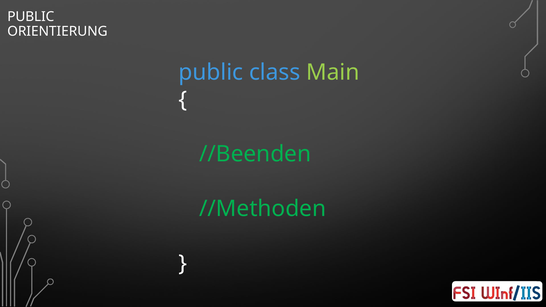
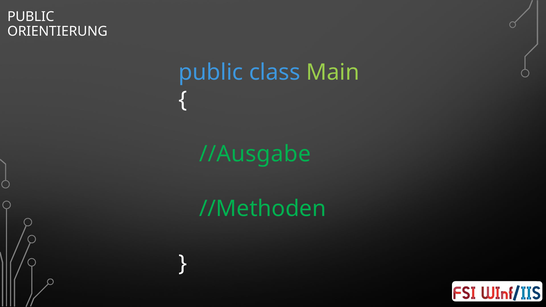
//Beenden: //Beenden -> //Ausgabe (255, 154)
